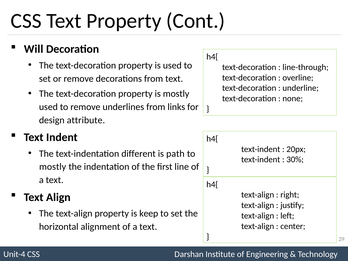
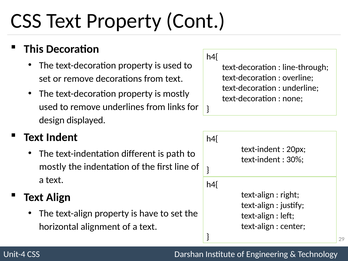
Will: Will -> This (34, 49)
attribute: attribute -> displayed (86, 120)
keep: keep -> have (149, 213)
